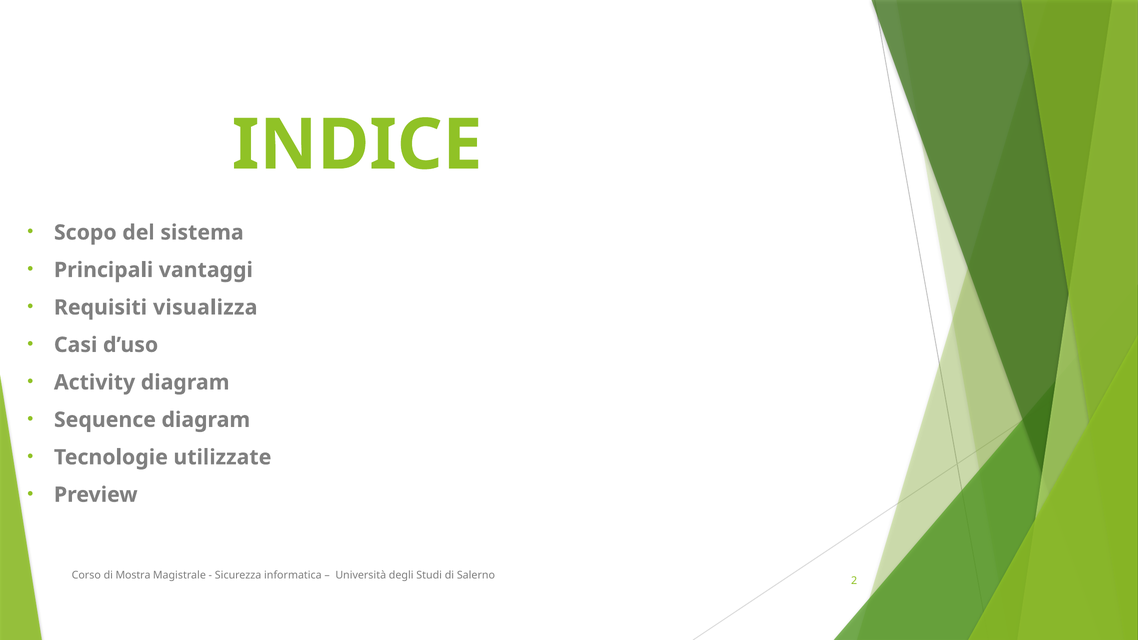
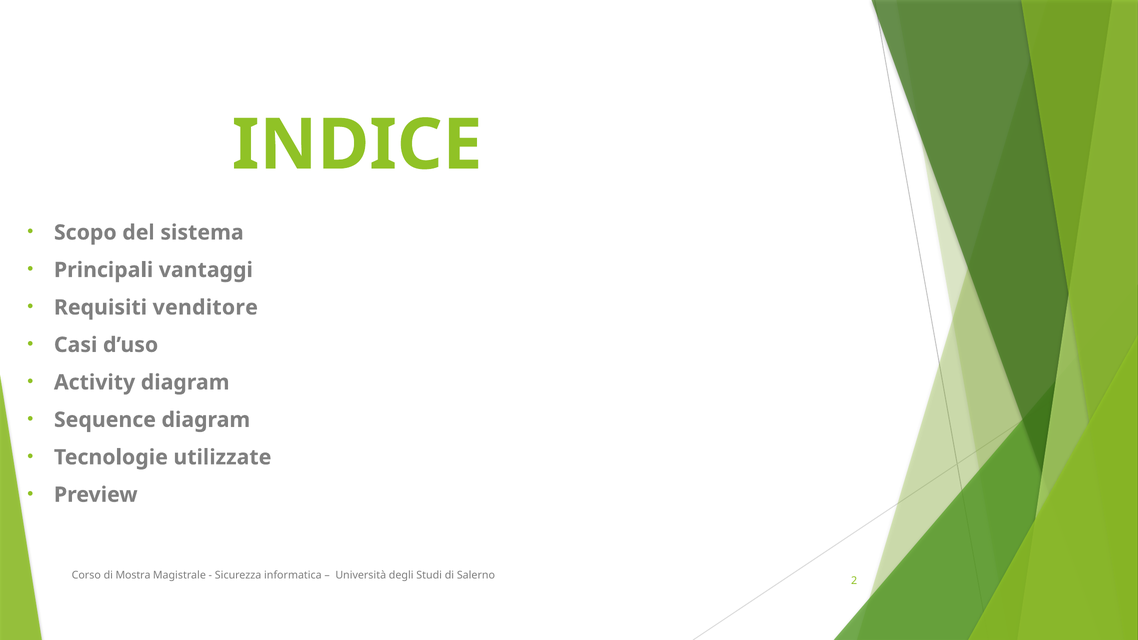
visualizza: visualizza -> venditore (205, 308)
